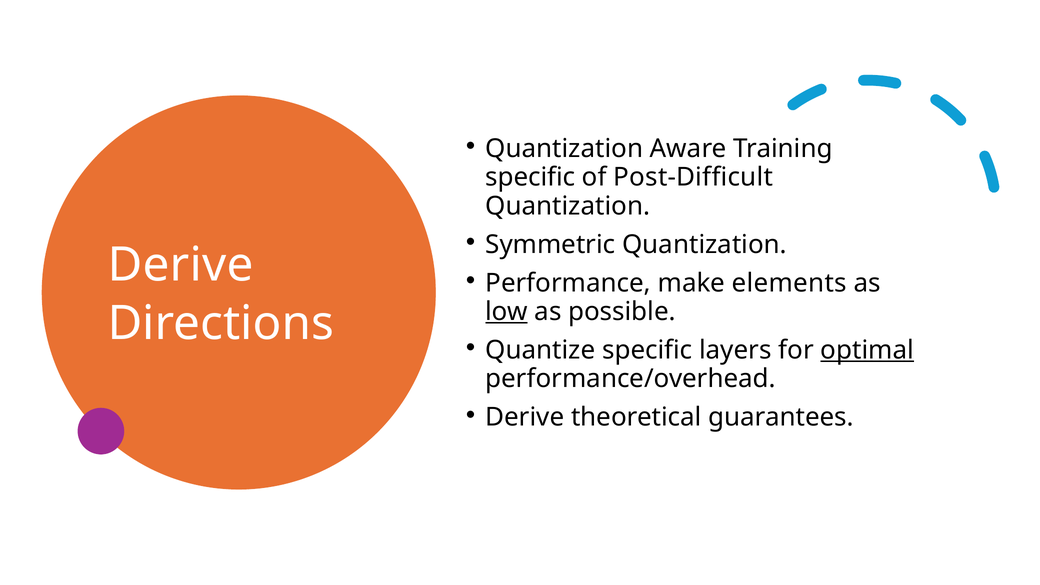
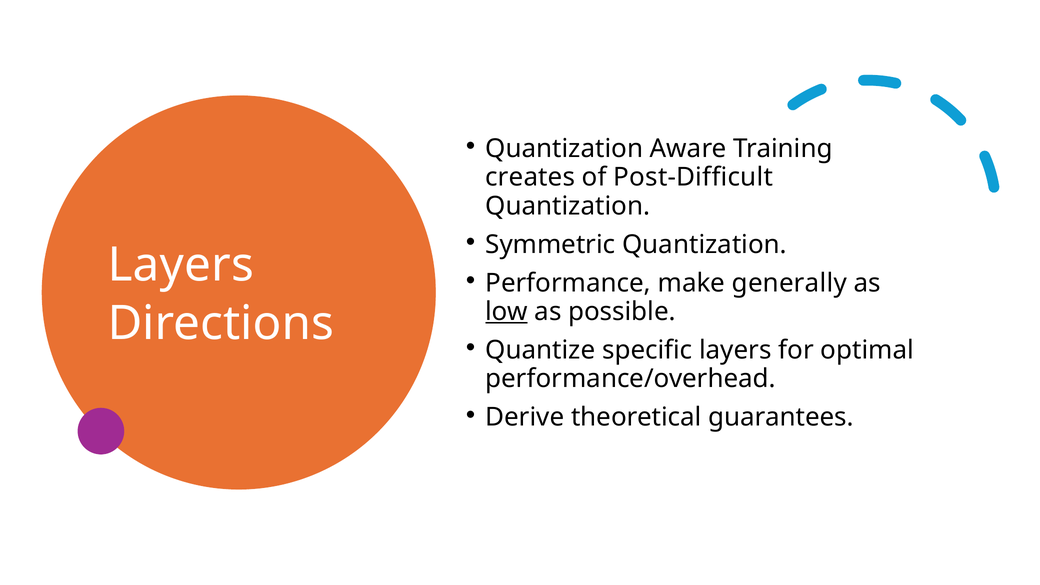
specific: specific -> creates (530, 177)
Derive: Derive -> Layers (181, 265)
elements: elements -> generally (789, 283)
optimal underline: present -> none (867, 350)
